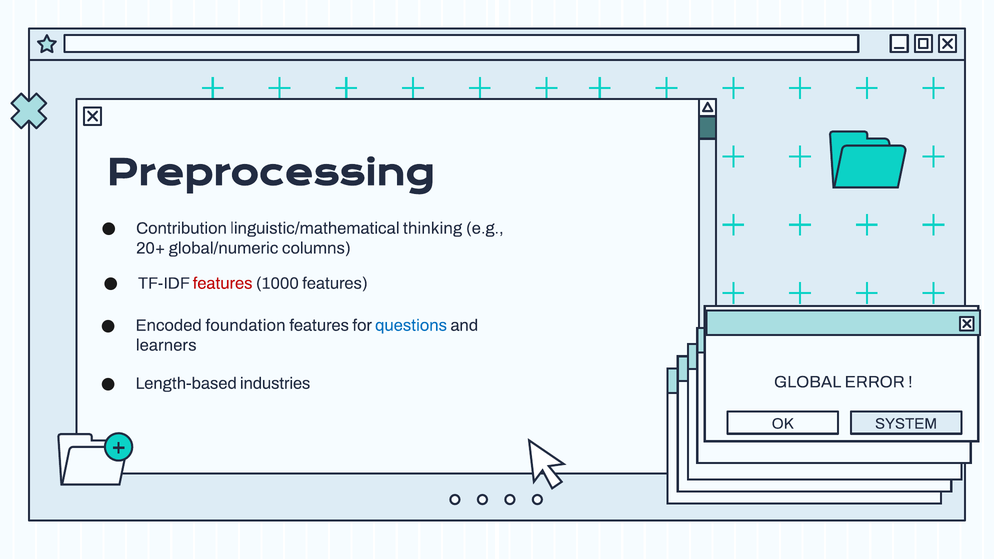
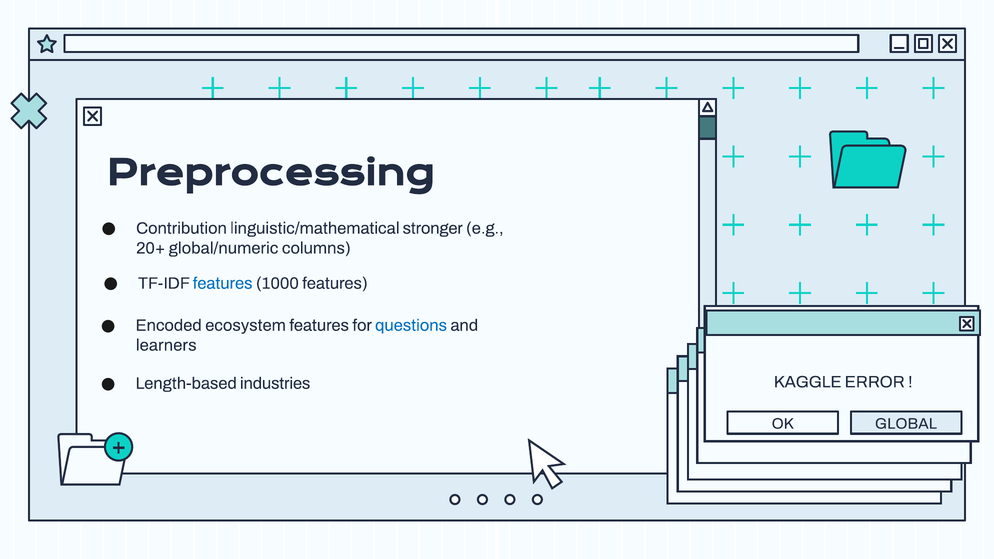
thinking: thinking -> stronger (433, 228)
features colour: red -> blue (223, 283)
foundation: foundation -> ecosystem (246, 325)
GLOBAL: GLOBAL -> KAGGLE (808, 382)
SYSTEM: SYSTEM -> GLOBAL (906, 424)
